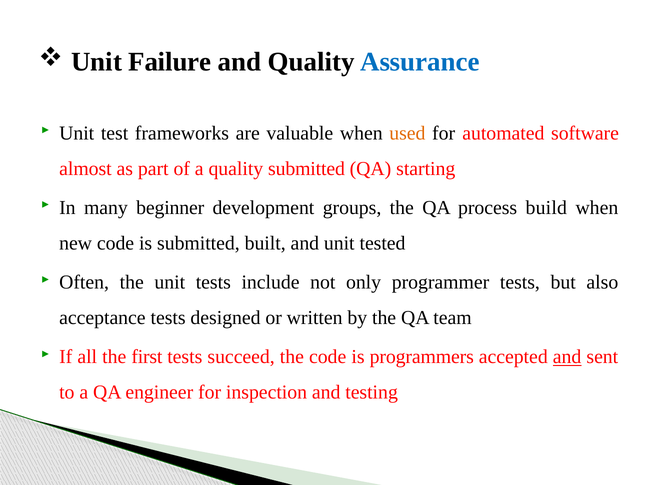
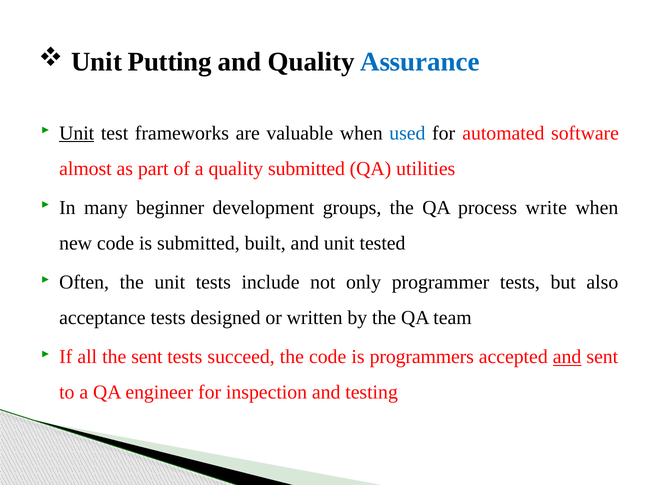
Failure: Failure -> Putting (170, 62)
Unit underline: none -> present (77, 133)
used colour: orange -> blue (407, 133)
starting: starting -> utilities (426, 169)
build: build -> write (546, 208)
the first: first -> sent (147, 357)
